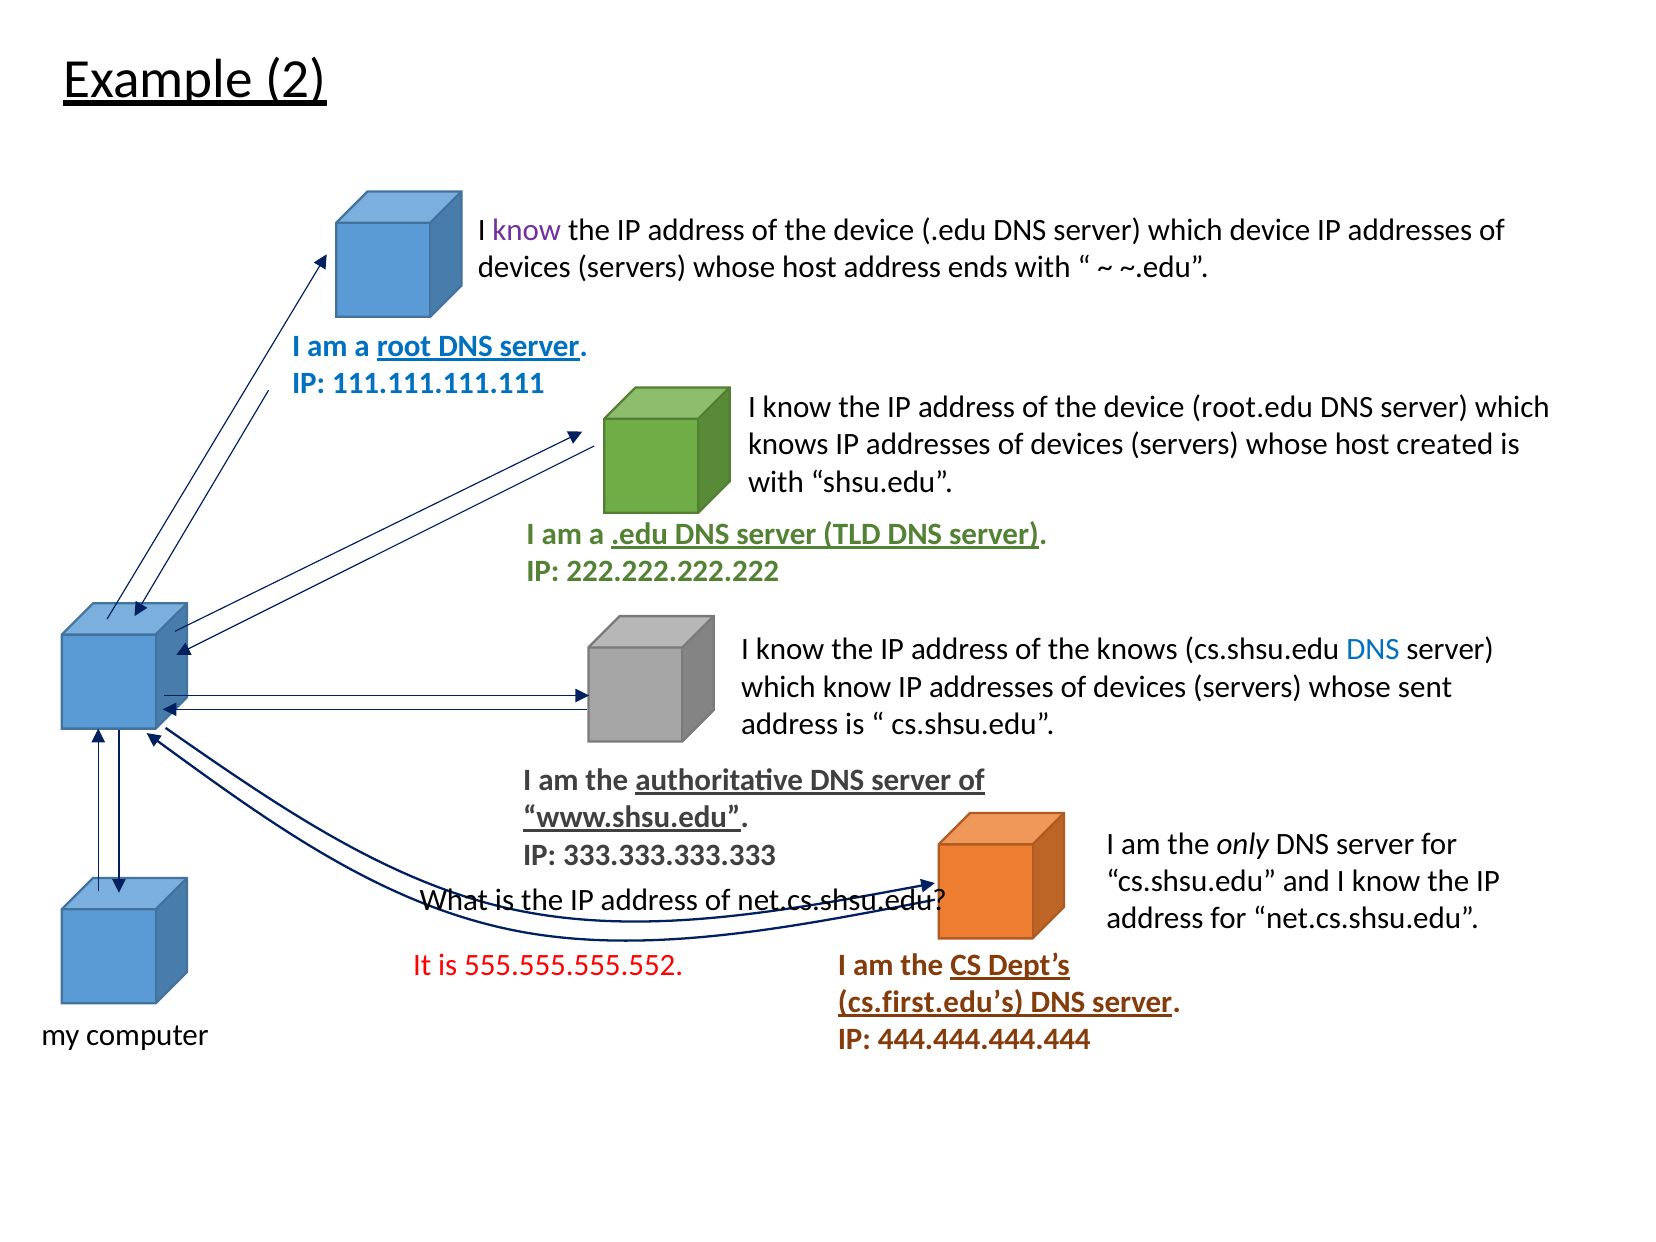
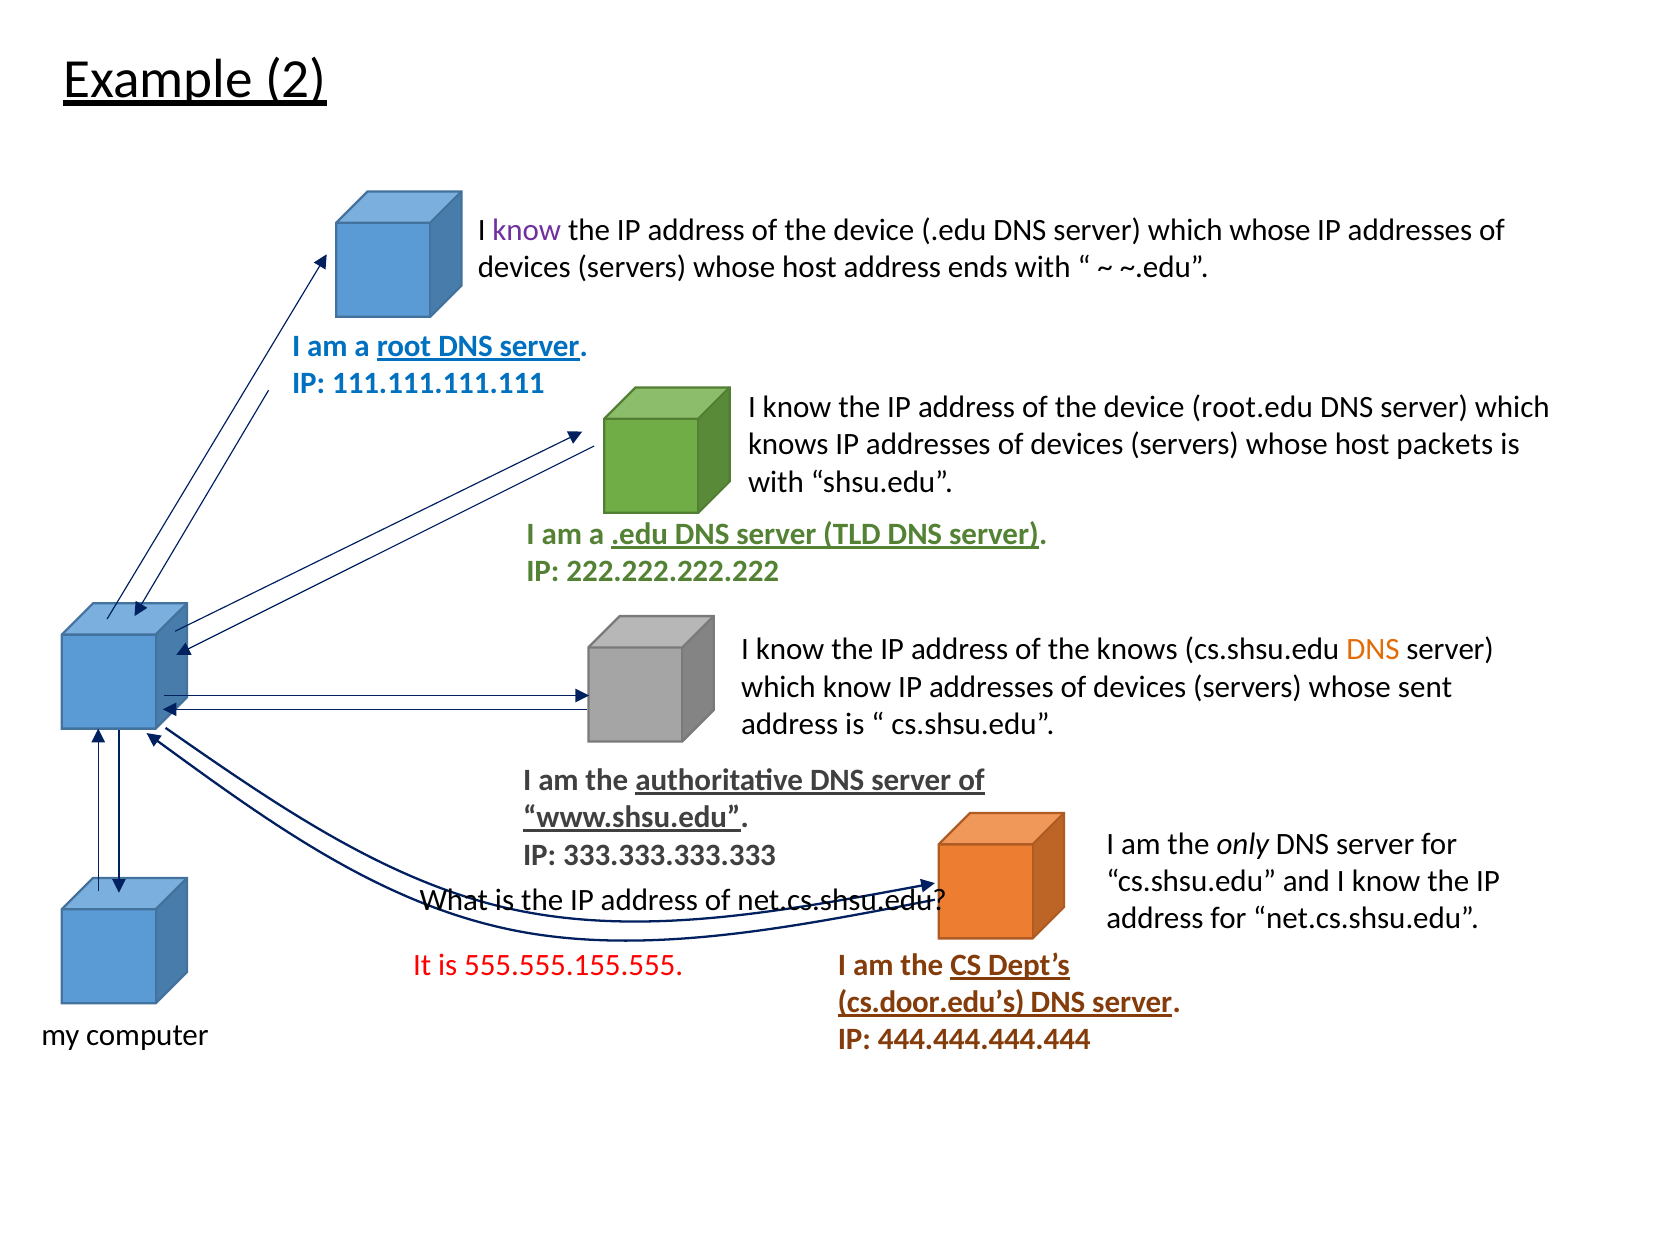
which device: device -> whose (1270, 230)
created: created -> packets (1445, 445)
DNS colour: blue -> orange (1373, 650)
555.555.555.552: 555.555.555.552 -> 555.555.155.555 (574, 965)
cs.first.edu’s: cs.first.edu’s -> cs.door.edu’s (931, 1002)
